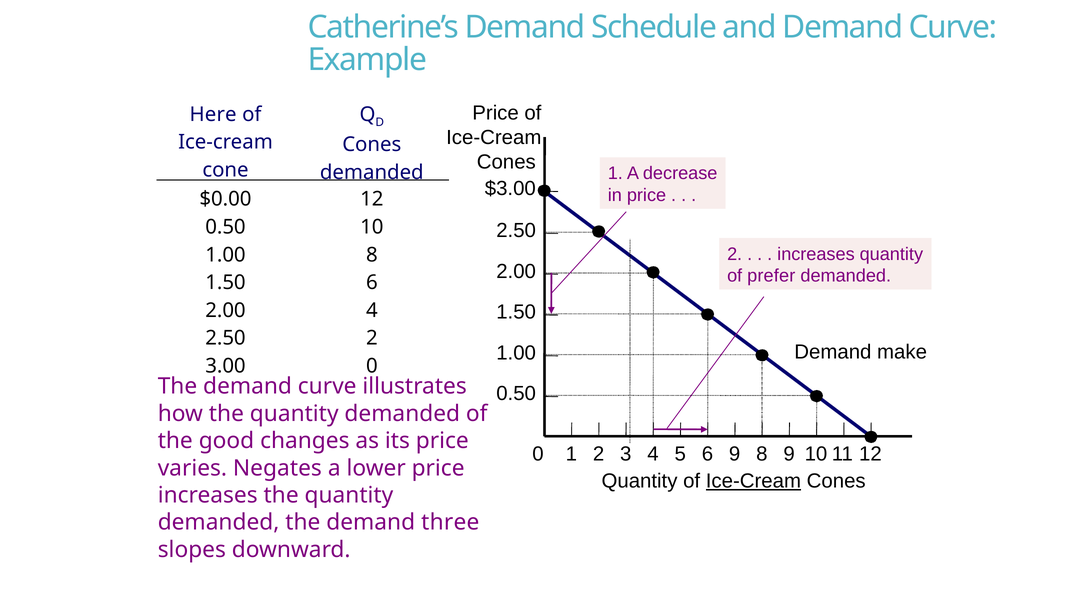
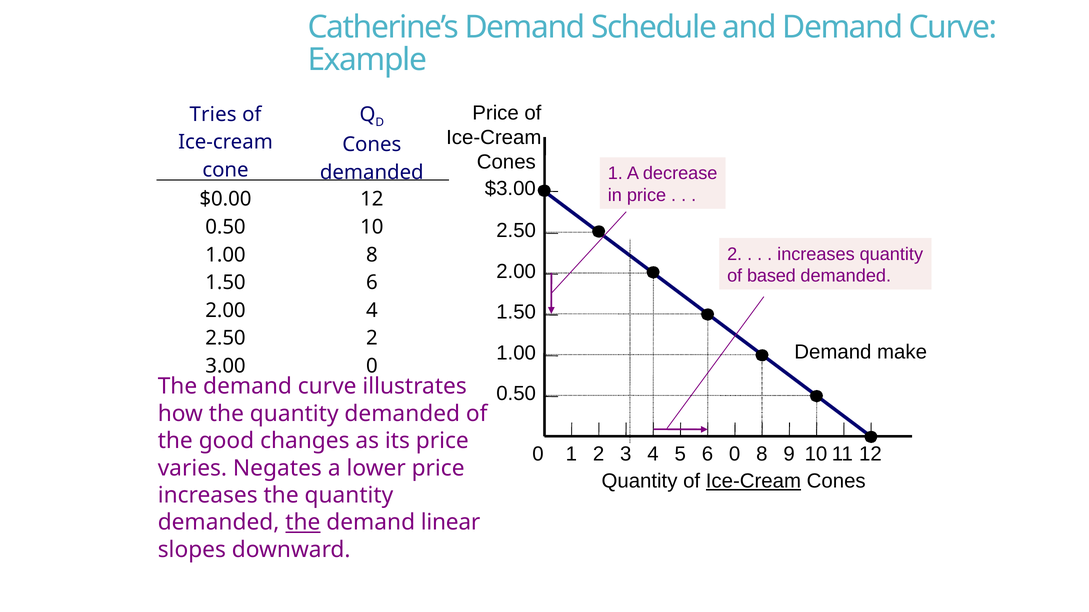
Here: Here -> Tries (213, 114)
prefer: prefer -> based (771, 276)
6 9: 9 -> 0 (735, 454)
the underline: none -> present (303, 523)
three: three -> linear (451, 523)
